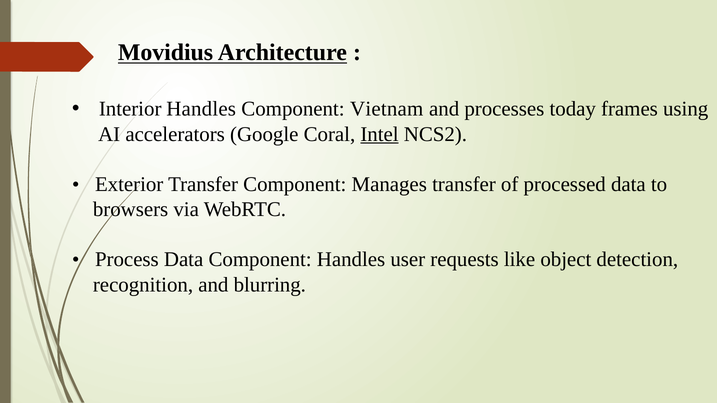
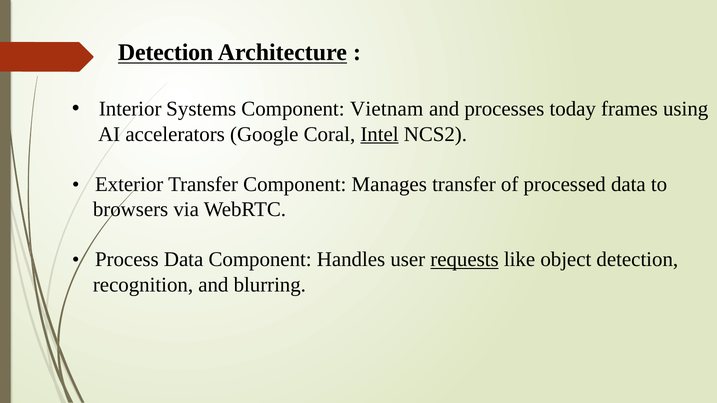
Movidius: Movidius -> Detection (166, 53)
Interior Handles: Handles -> Systems (201, 109)
requests underline: none -> present (465, 260)
